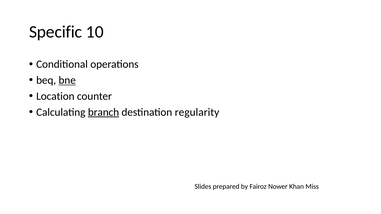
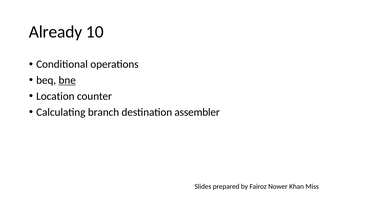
Specific: Specific -> Already (56, 32)
branch underline: present -> none (104, 112)
regularity: regularity -> assembler (197, 112)
